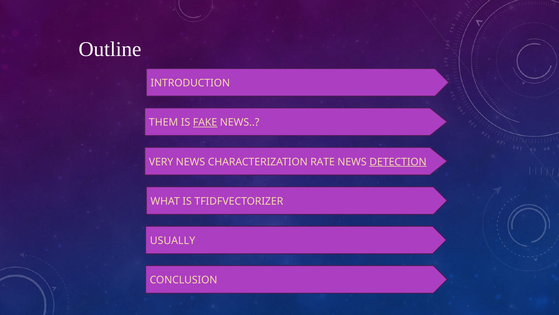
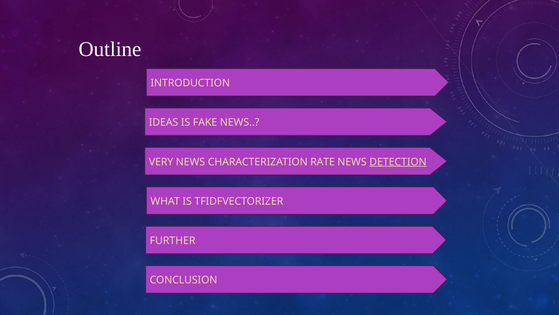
THEM: THEM -> IDEAS (164, 122)
FAKE underline: present -> none (205, 122)
USUALLY: USUALLY -> FURTHER (173, 240)
